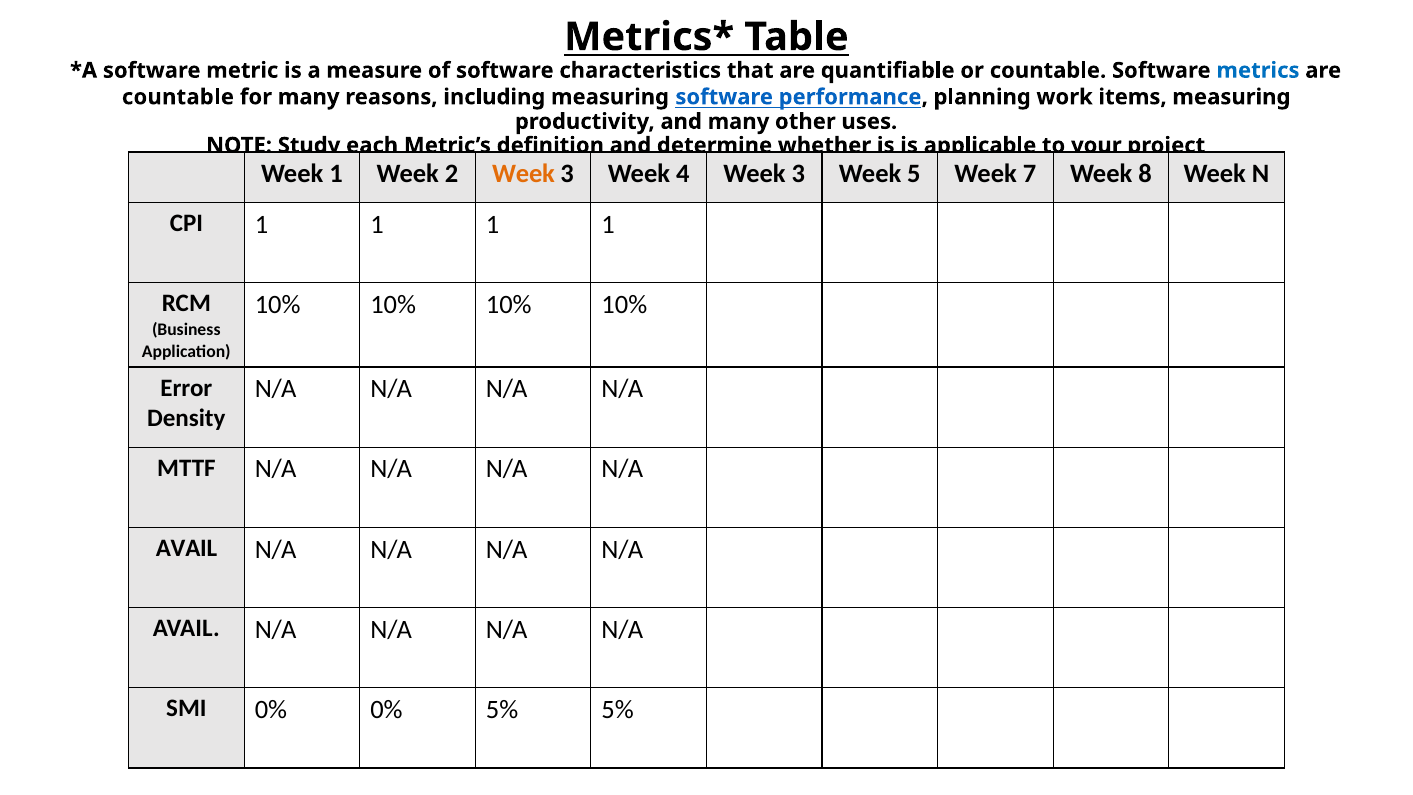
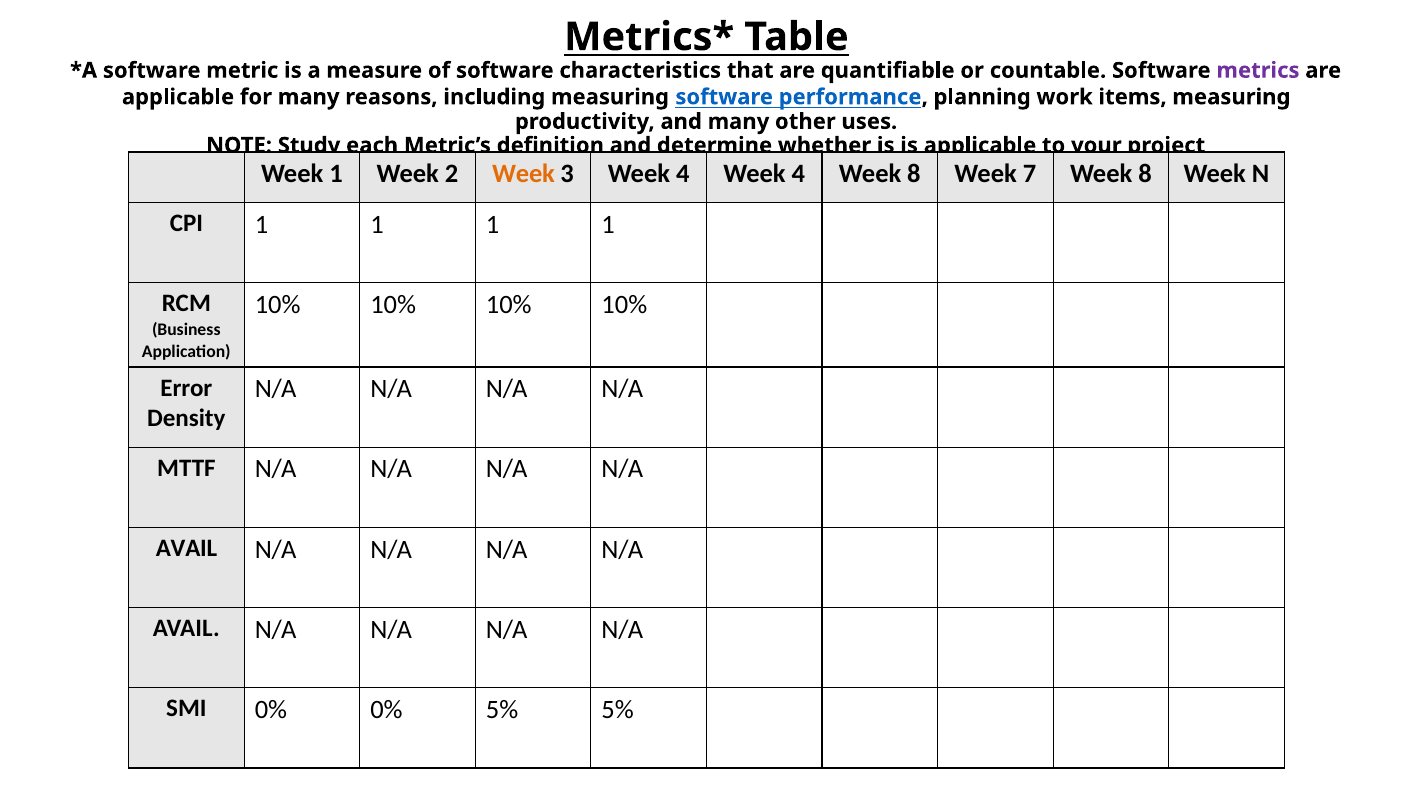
metrics colour: blue -> purple (1258, 70)
countable: countable -> applicable (178, 97)
4 Week 3: 3 -> 4 (798, 174)
5: 5 -> 8 (914, 174)
